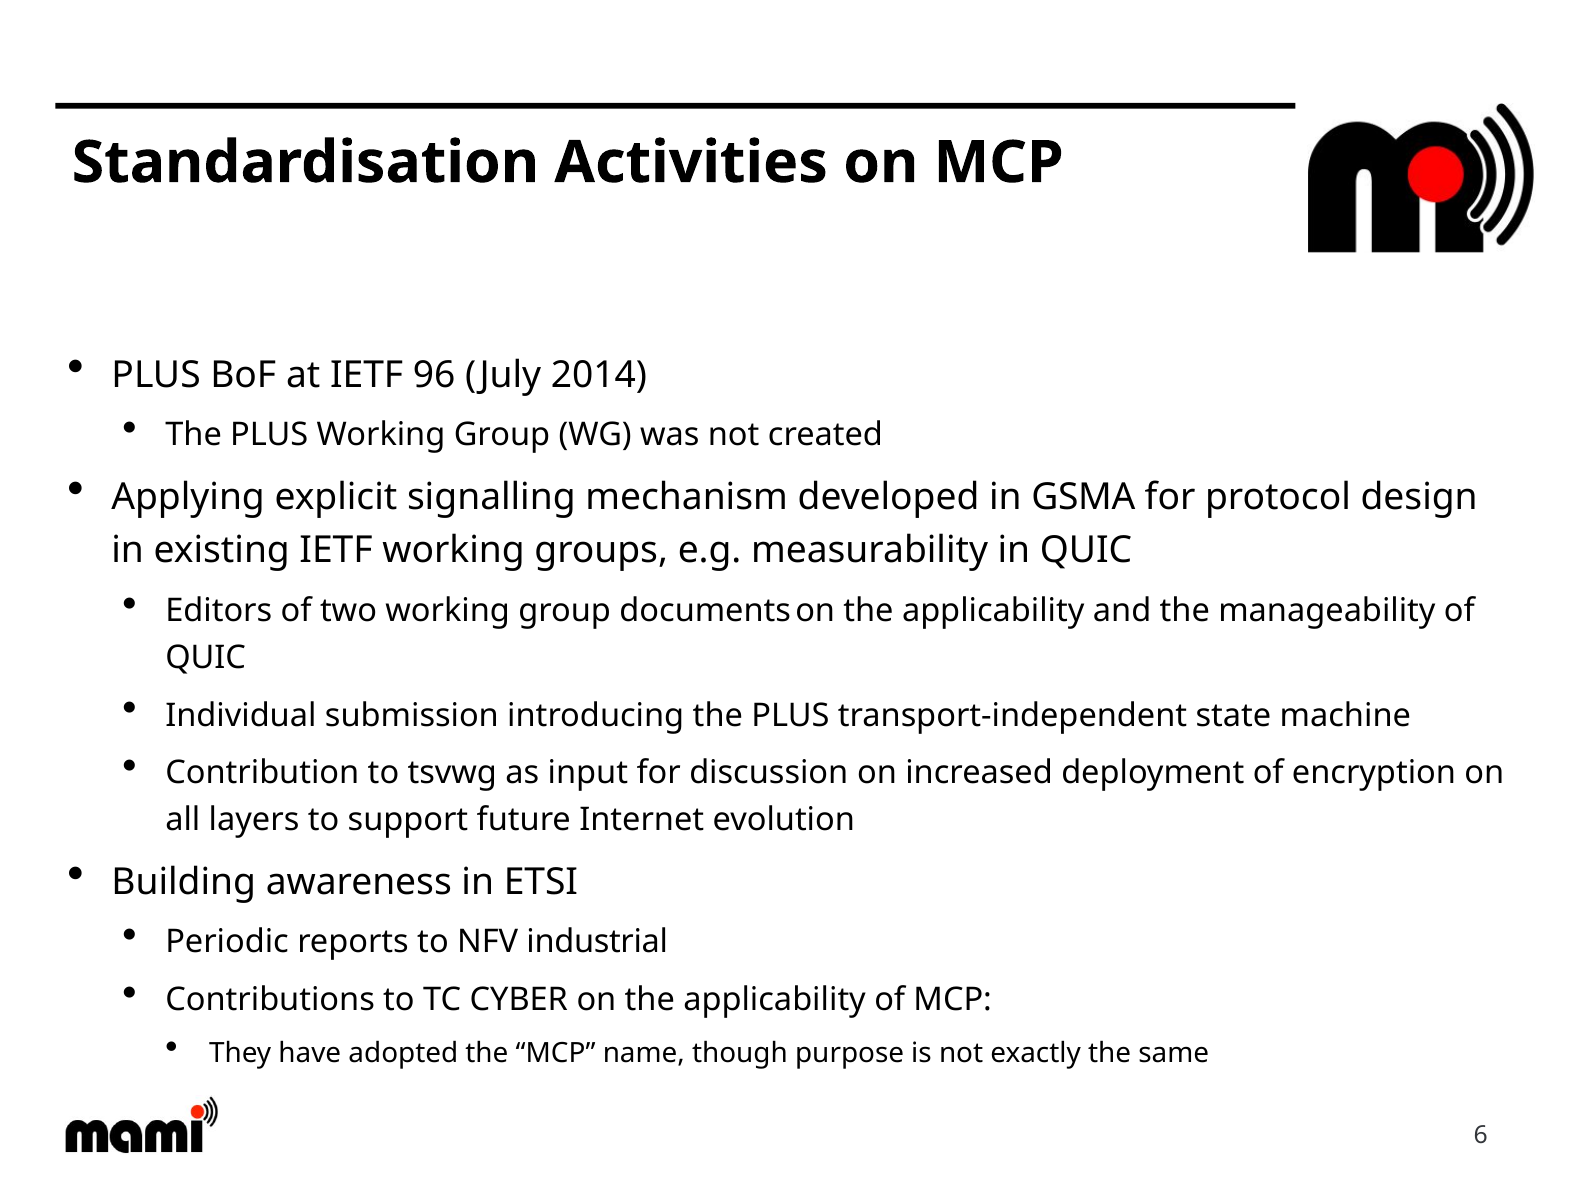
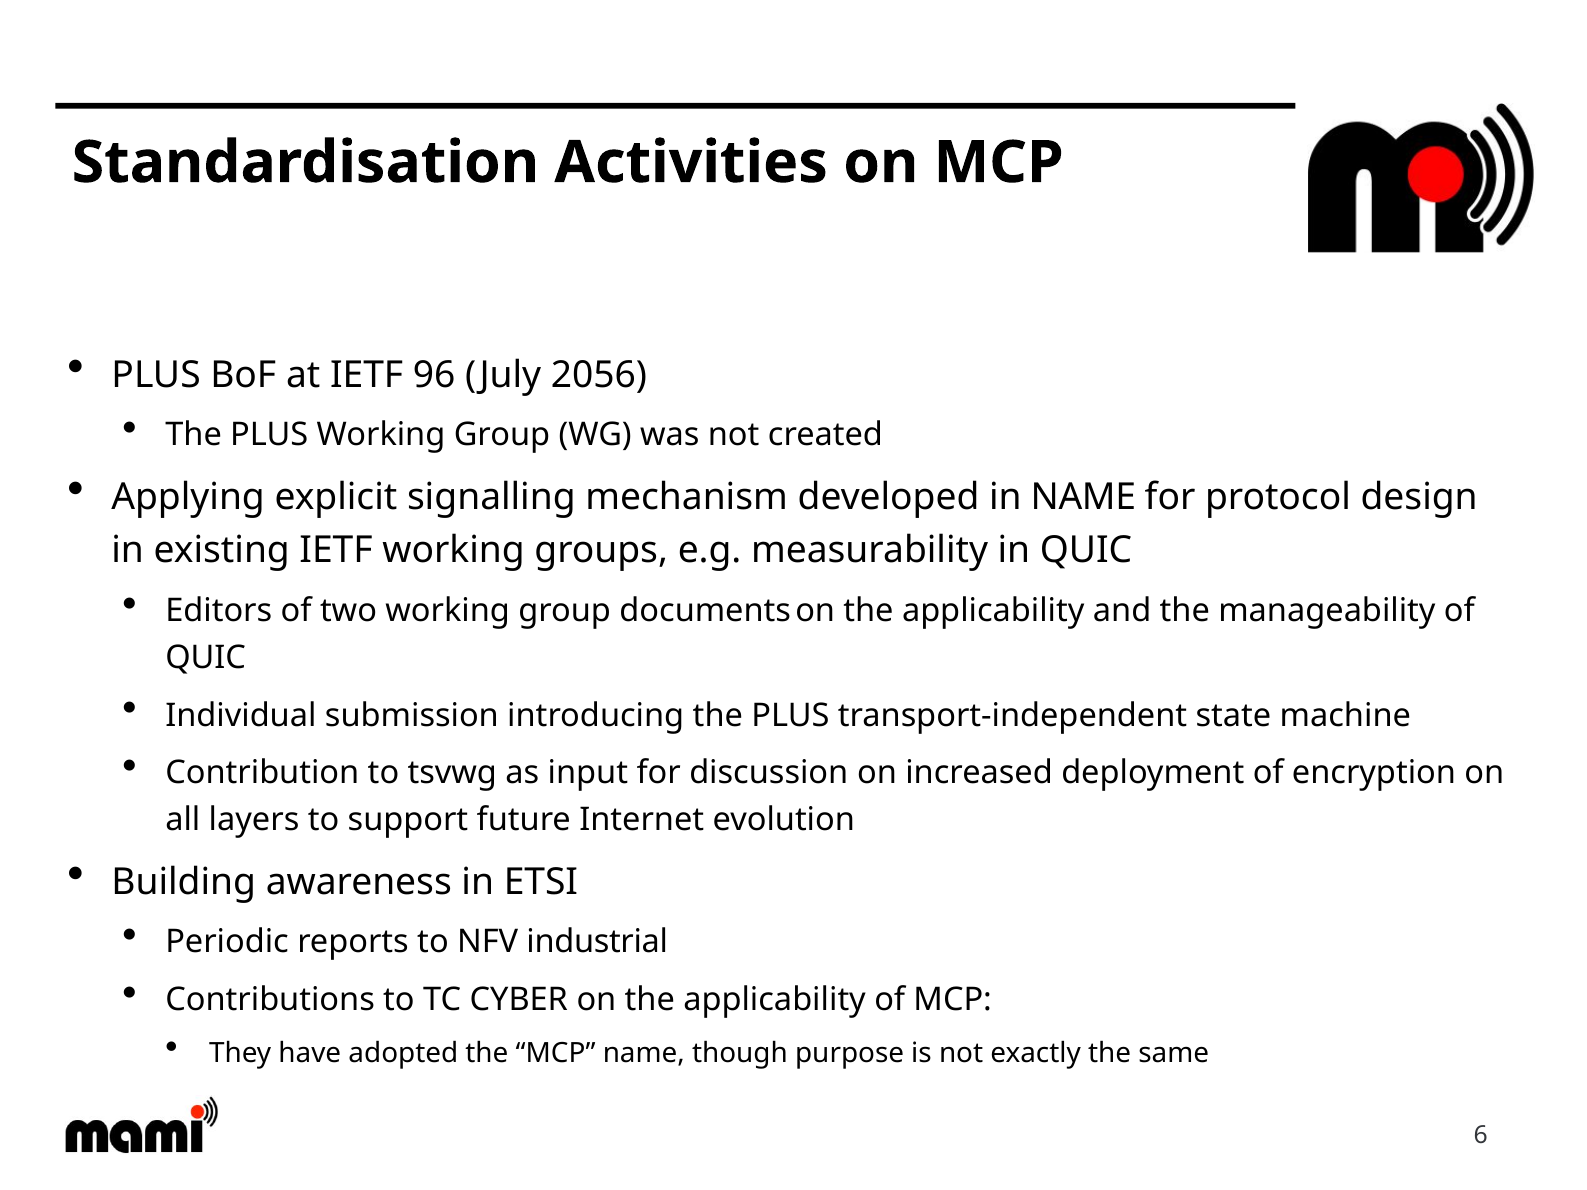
2014: 2014 -> 2056 (599, 375)
in GSMA: GSMA -> NAME (1083, 497)
